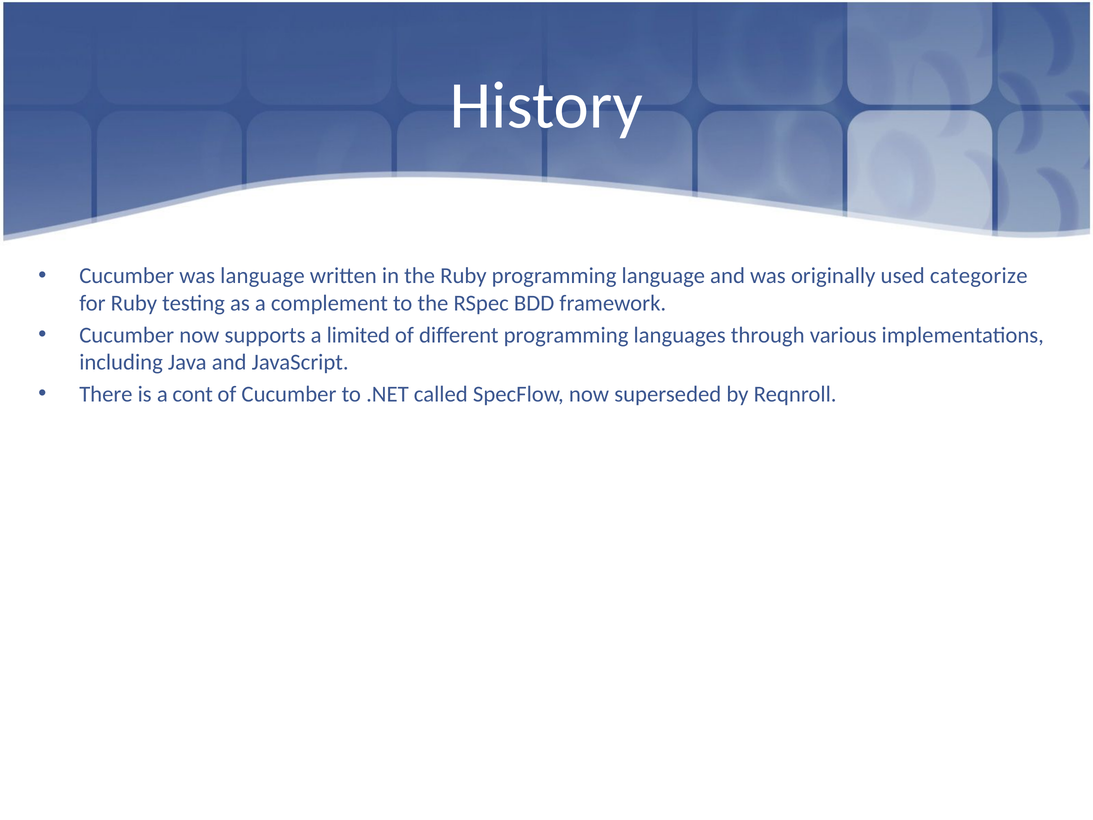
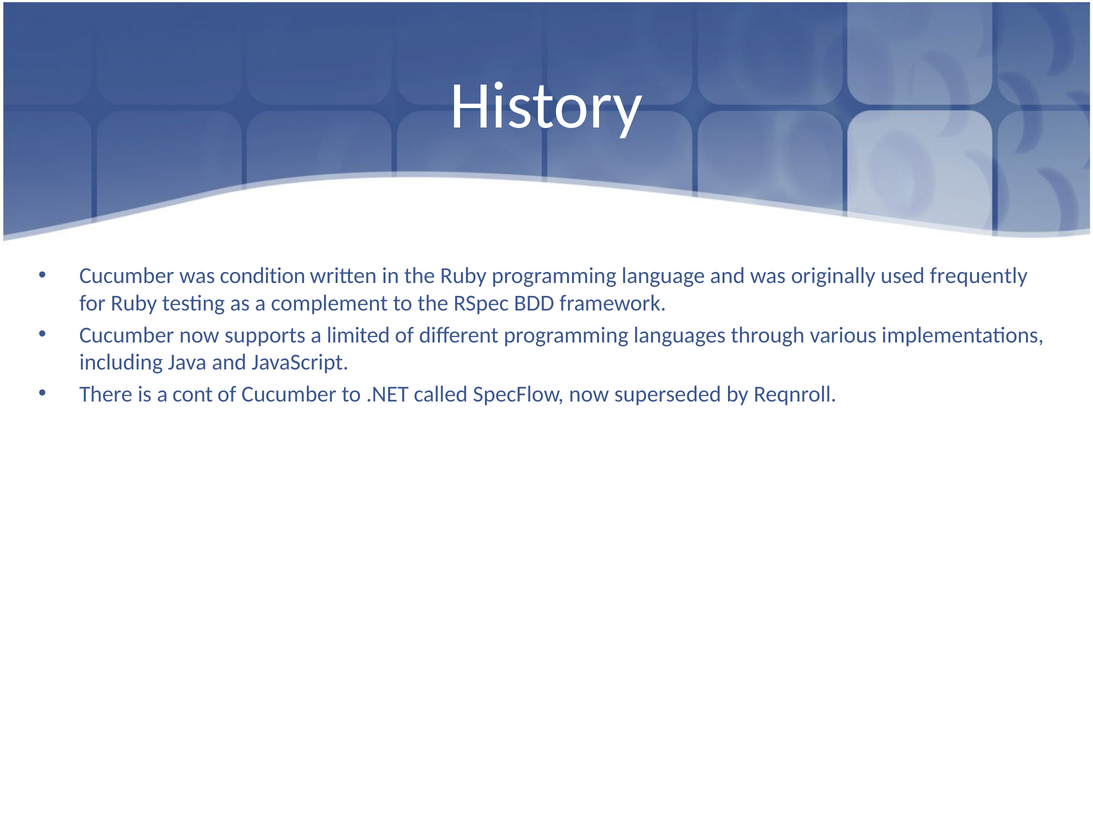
was language: language -> condition (263, 276)
categorize: categorize -> frequently (979, 276)
